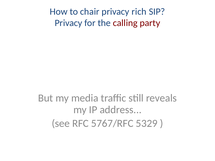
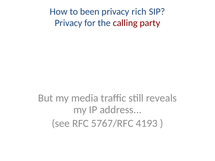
chair: chair -> been (90, 12)
5329: 5329 -> 4193 (147, 124)
